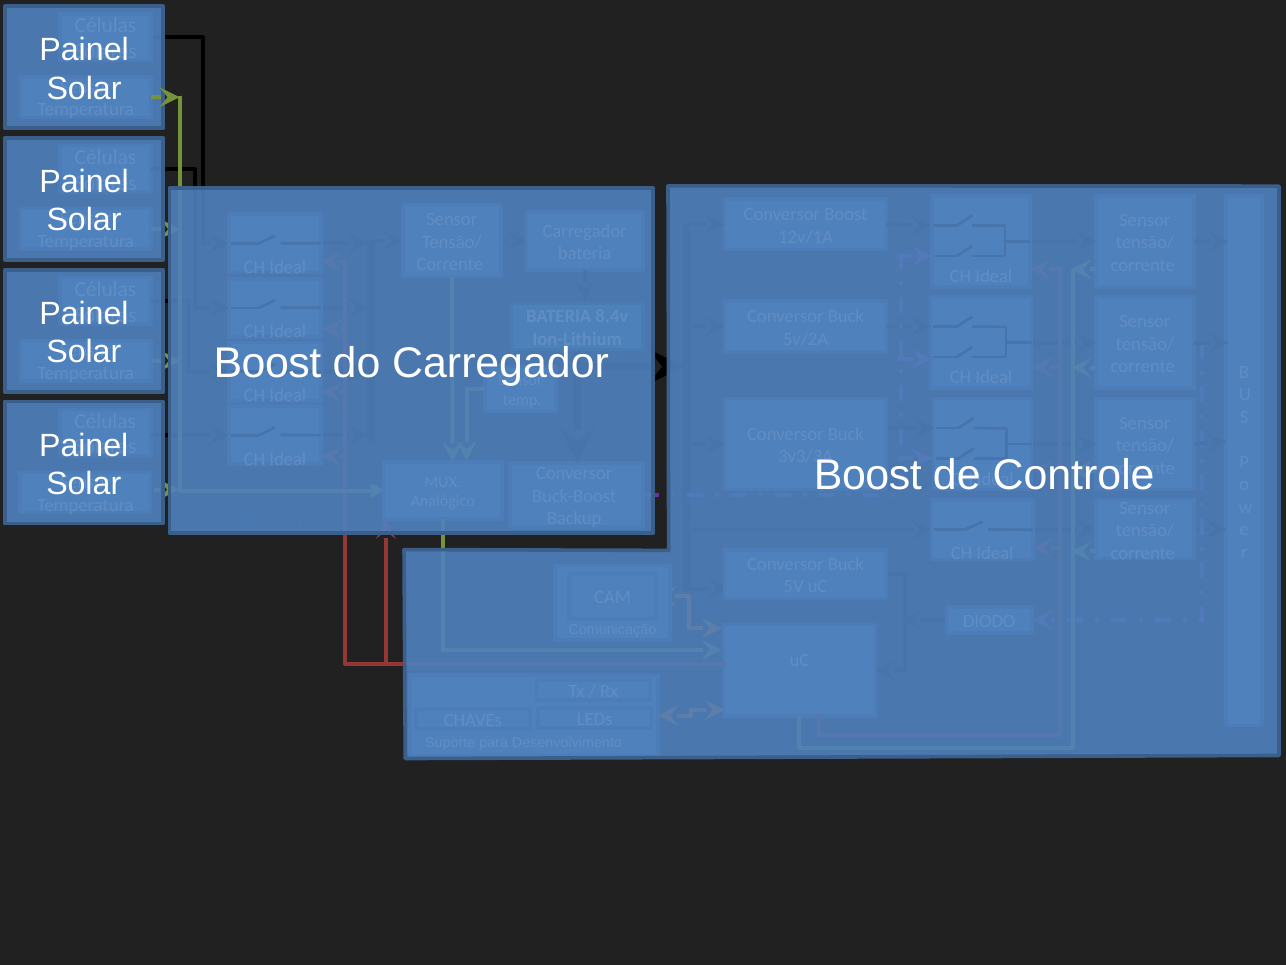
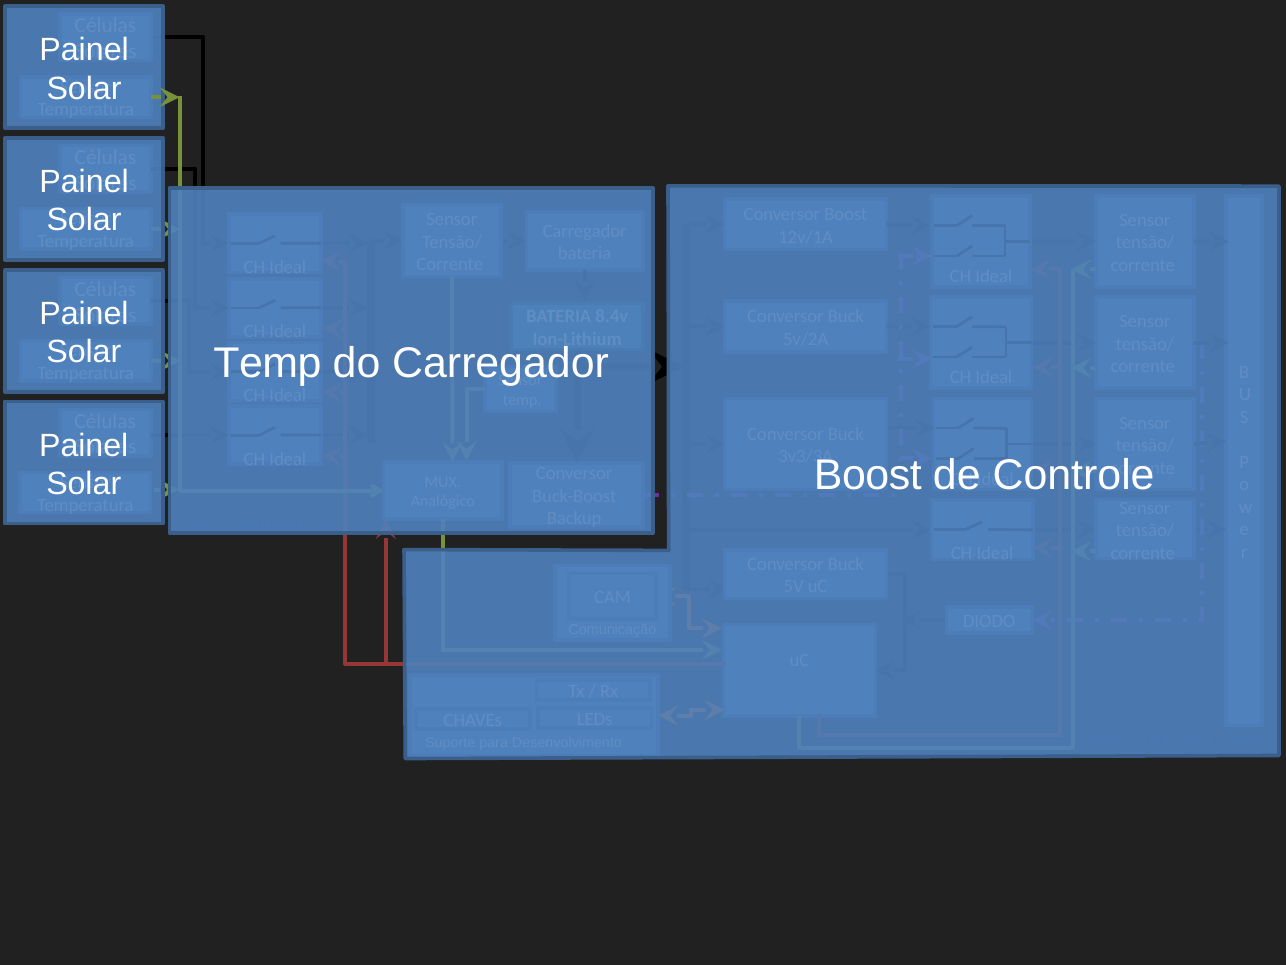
Boost: Boost -> Temp (267, 364)
